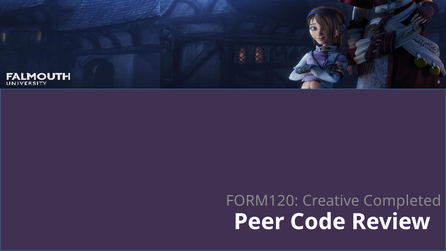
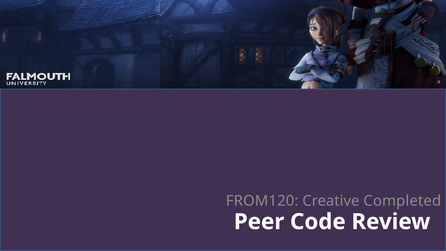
FORM120: FORM120 -> FROM120 (262, 201)
